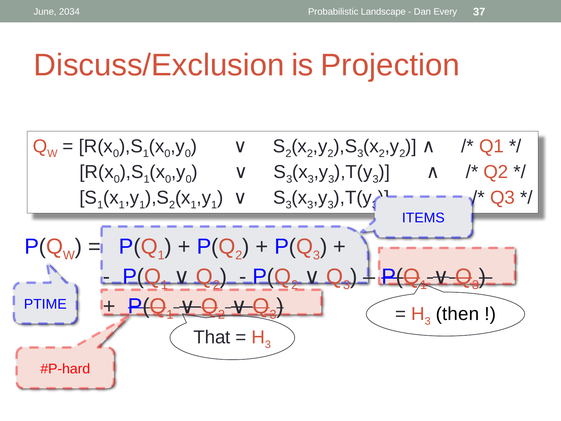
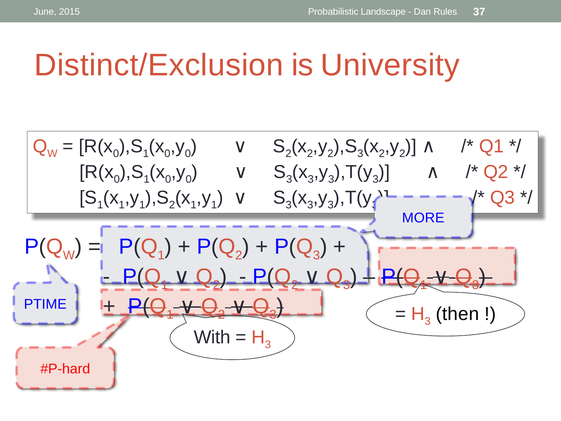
2034: 2034 -> 2015 (69, 12)
Every: Every -> Rules (445, 12)
Discuss/Exclusion: Discuss/Exclusion -> Distinct/Exclusion (159, 65)
Projection: Projection -> University (390, 65)
ITEMS: ITEMS -> MORE (423, 218)
That: That -> With (212, 337)
